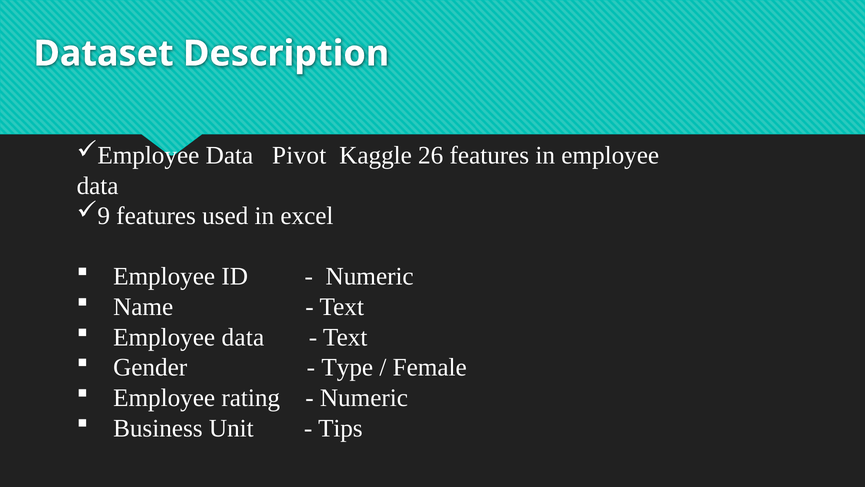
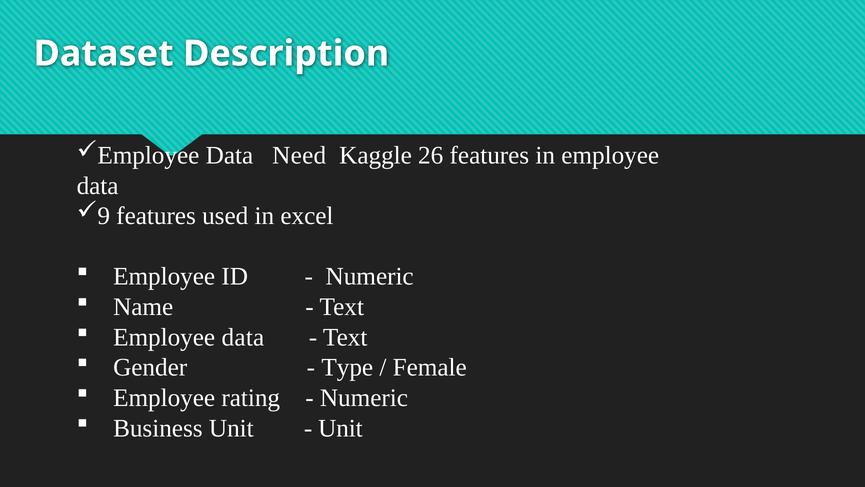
Pivot: Pivot -> Need (299, 155)
Tips: Tips -> Unit (340, 428)
